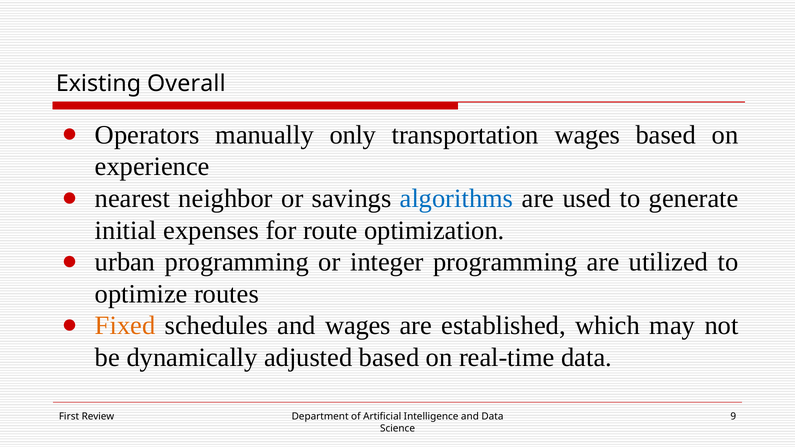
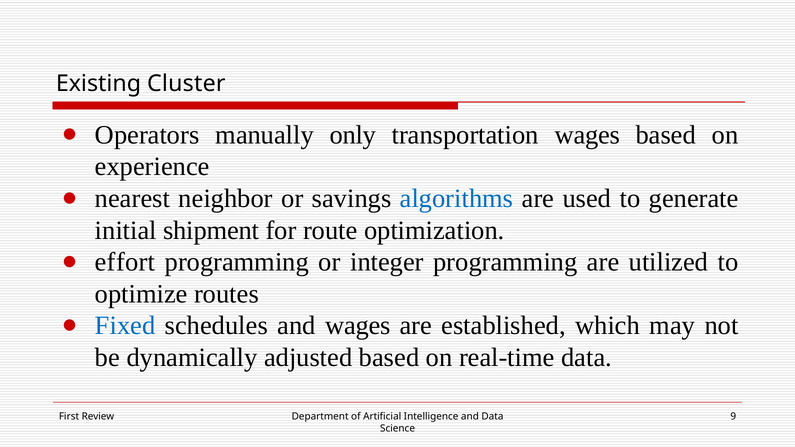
Overall: Overall -> Cluster (186, 84)
expenses: expenses -> shipment (211, 230)
urban: urban -> effort (125, 262)
Fixed colour: orange -> blue (125, 326)
